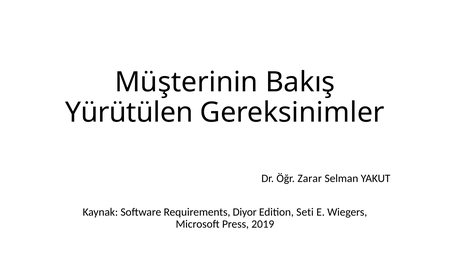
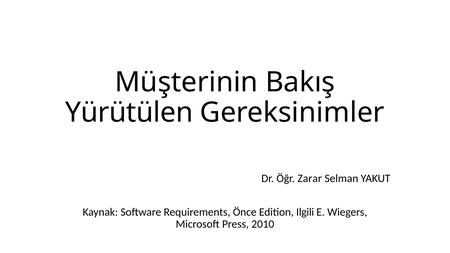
Diyor: Diyor -> Önce (245, 212)
Seti: Seti -> Ilgili (305, 212)
2019: 2019 -> 2010 (263, 224)
